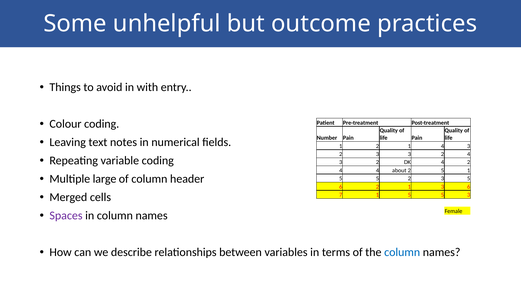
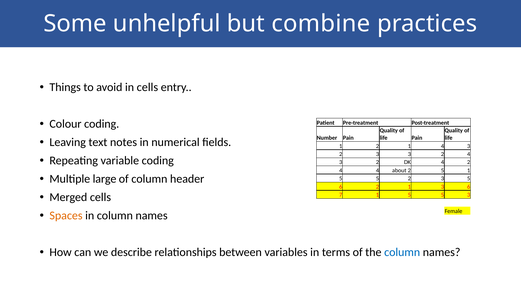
outcome: outcome -> combine (321, 23)
in with: with -> cells (147, 87)
Spaces colour: purple -> orange (66, 216)
